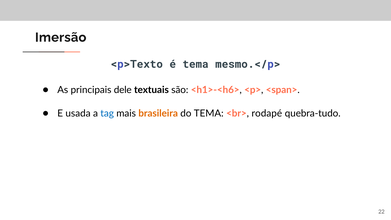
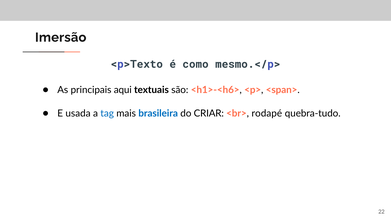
é tema: tema -> como (196, 64)
dele: dele -> aqui (123, 90)
brasileira colour: orange -> blue (158, 113)
do TEMA: TEMA -> CRIAR (209, 113)
